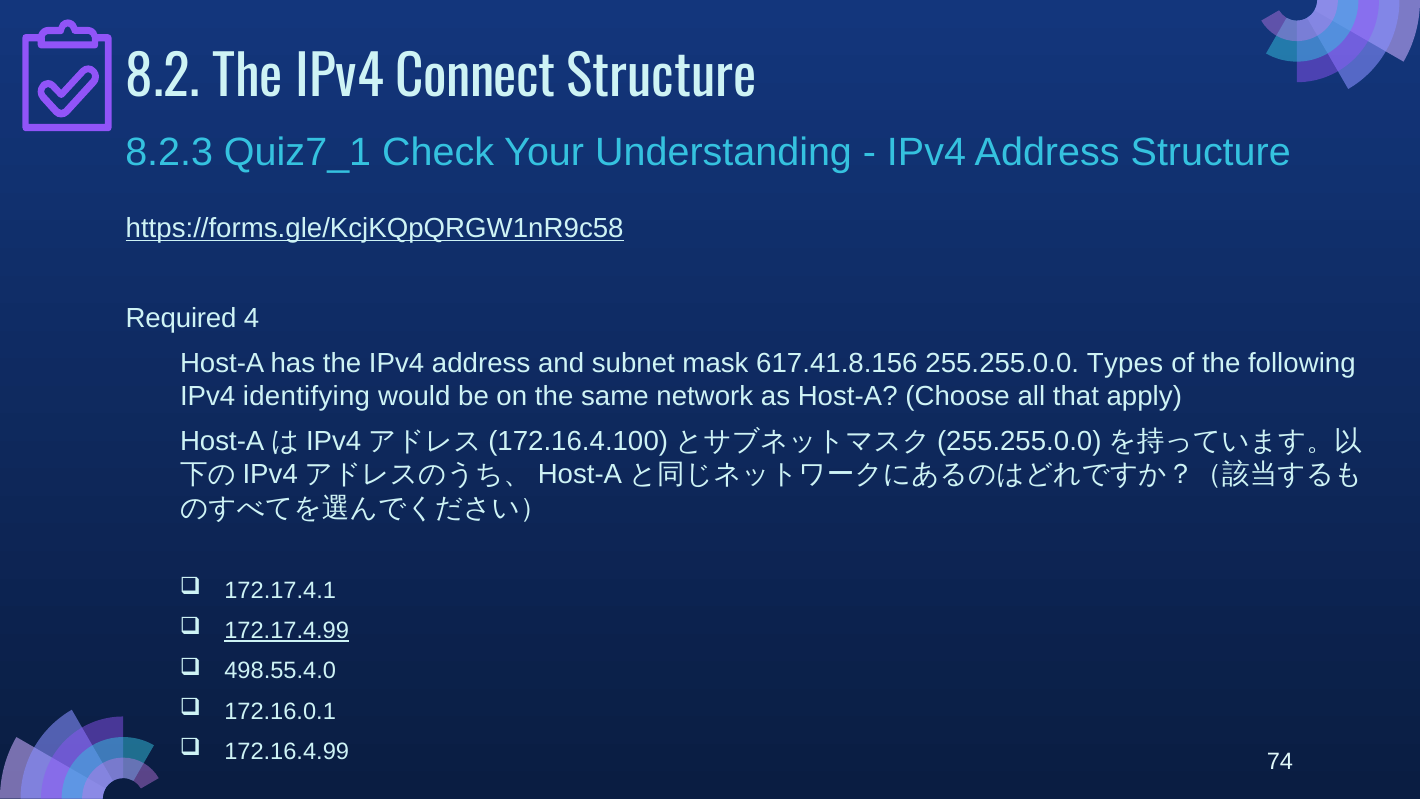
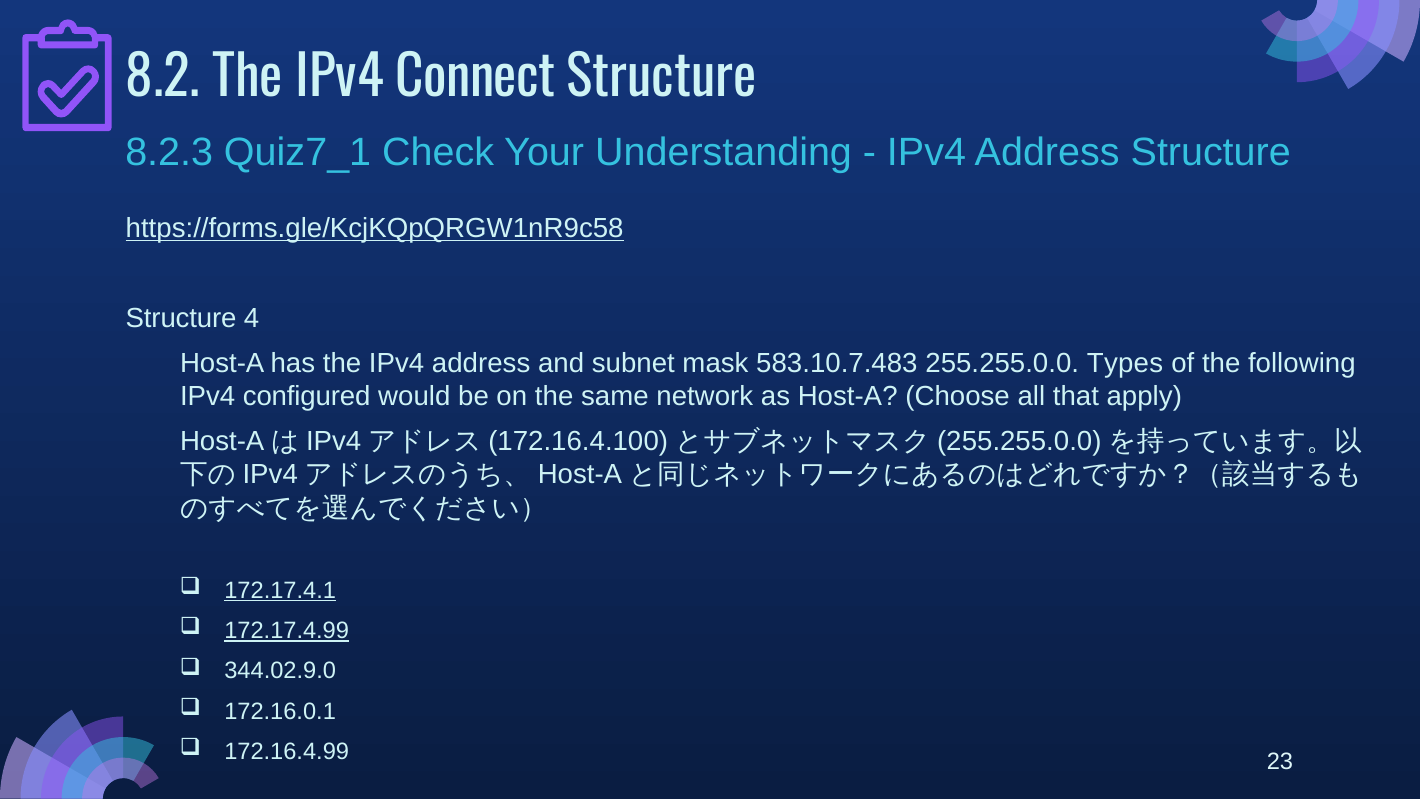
Required: Required -> Structure (181, 318)
617.41.8.156: 617.41.8.156 -> 583.10.7.483 (837, 363)
identifying: identifying -> configured (307, 397)
172.17.4.1 underline: none -> present (280, 590)
498.55.4.0: 498.55.4.0 -> 344.02.9.0 (280, 671)
74: 74 -> 23 (1280, 762)
